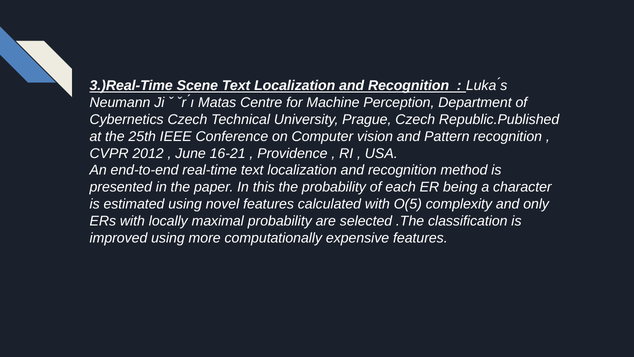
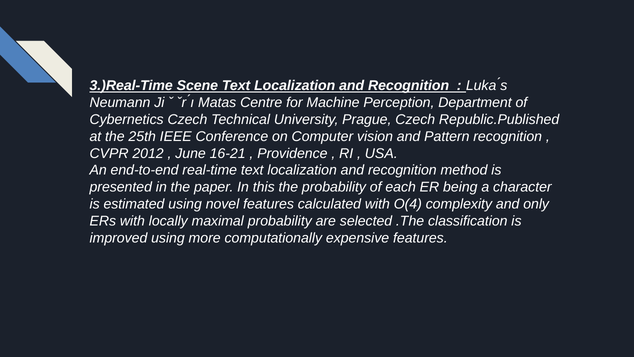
O(5: O(5 -> O(4 (408, 204)
